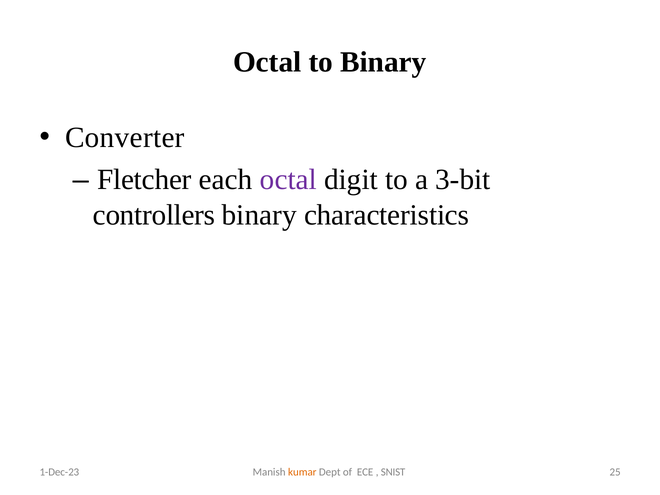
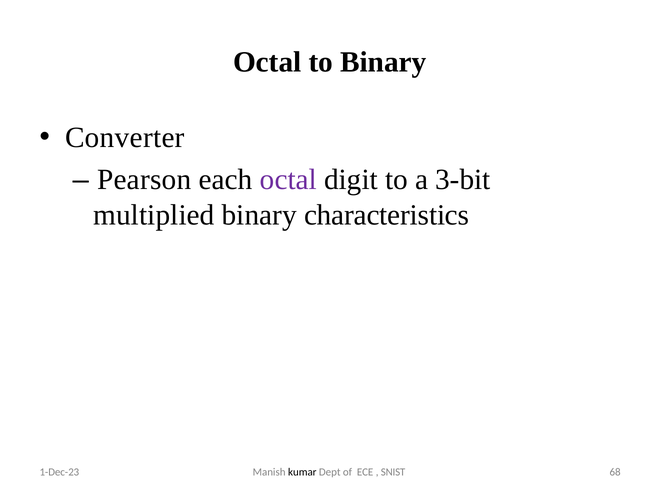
Fletcher: Fletcher -> Pearson (144, 180)
controllers: controllers -> multiplied (154, 215)
kumar colour: orange -> black (302, 472)
25: 25 -> 68 (615, 472)
